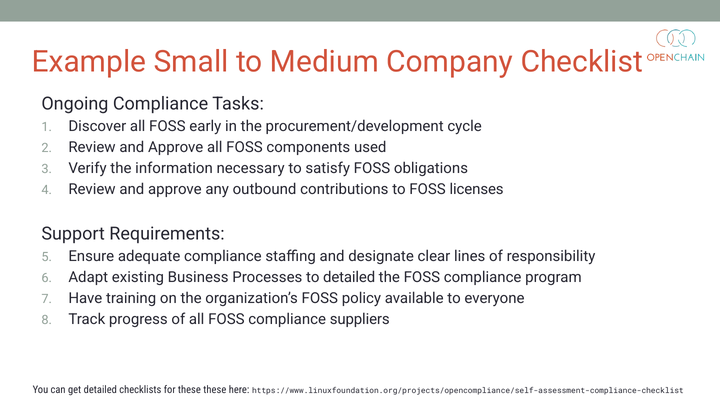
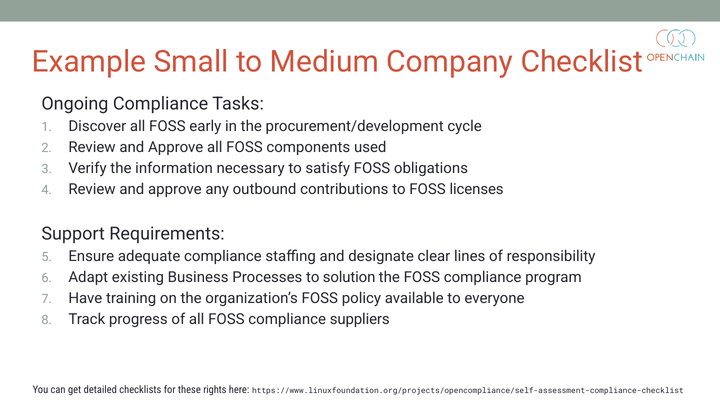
to detailed: detailed -> solution (349, 277)
these these: these -> rights (215, 390)
